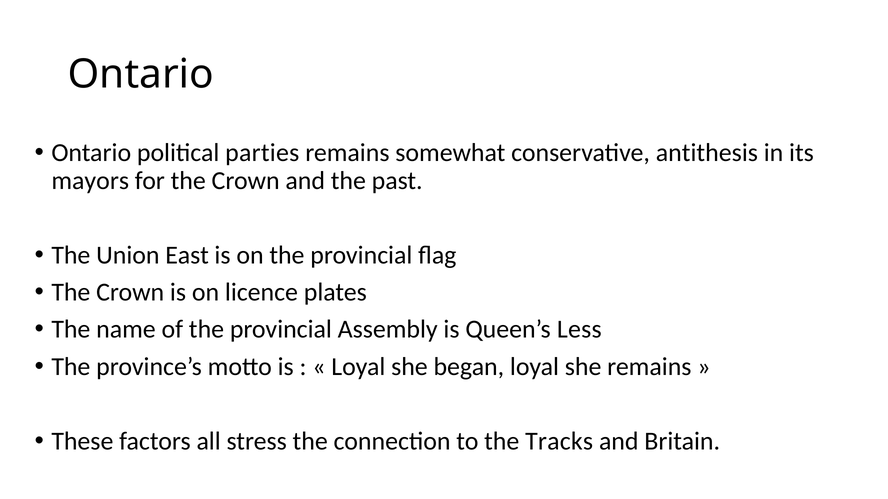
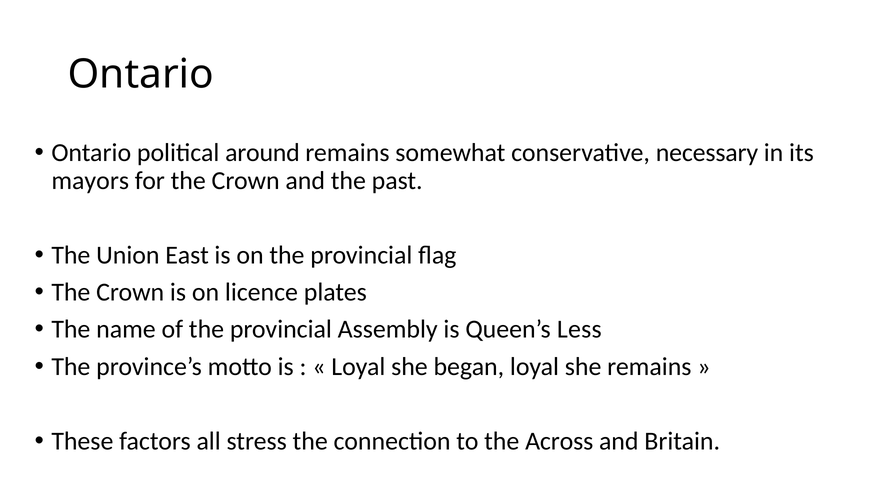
parties: parties -> around (262, 153)
antithesis: antithesis -> necessary (707, 153)
Tracks: Tracks -> Across (559, 441)
